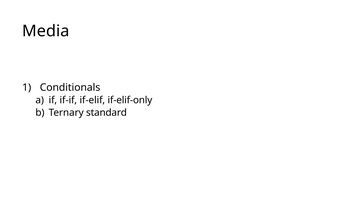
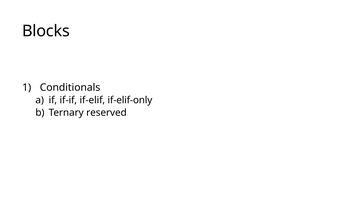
Media: Media -> Blocks (46, 31)
standard: standard -> reserved (106, 113)
